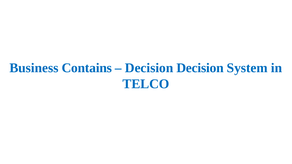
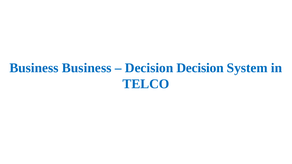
Business Contains: Contains -> Business (87, 68)
